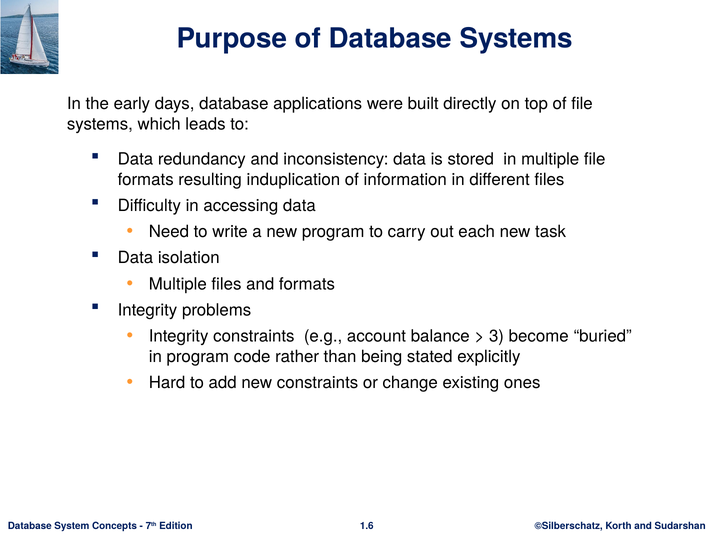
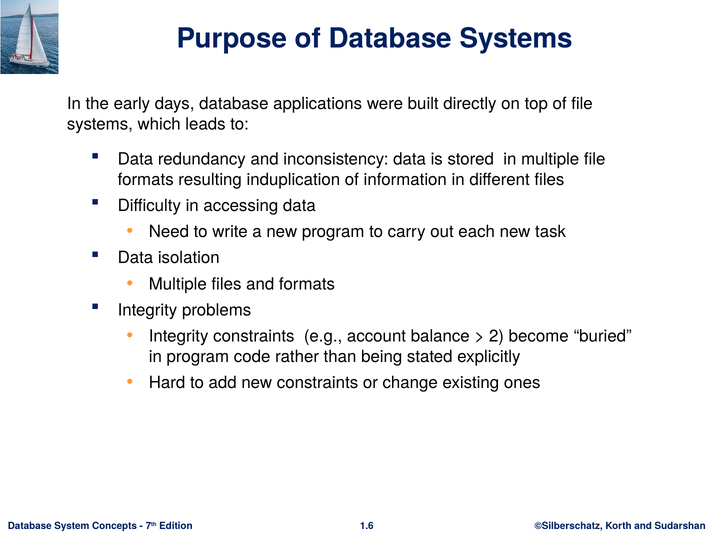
3: 3 -> 2 (496, 336)
